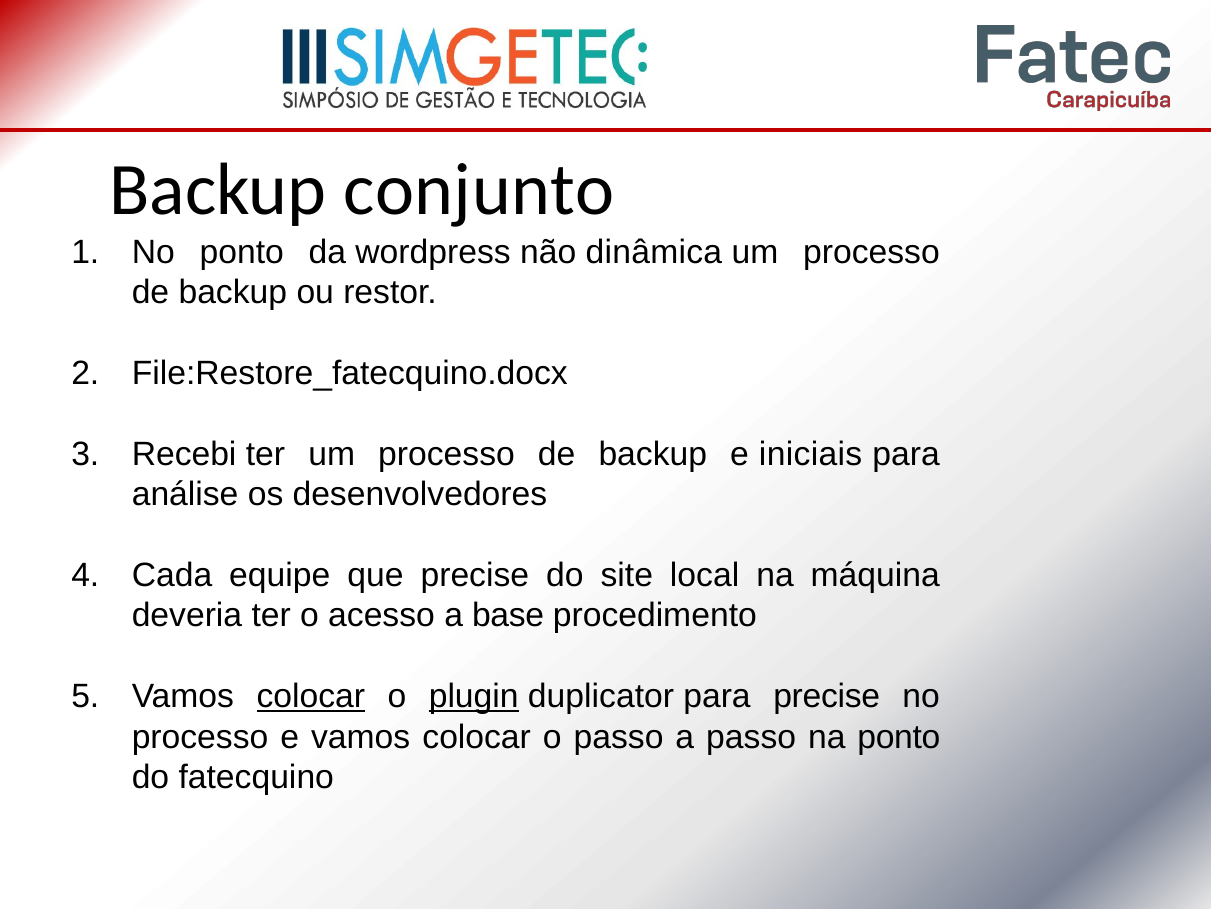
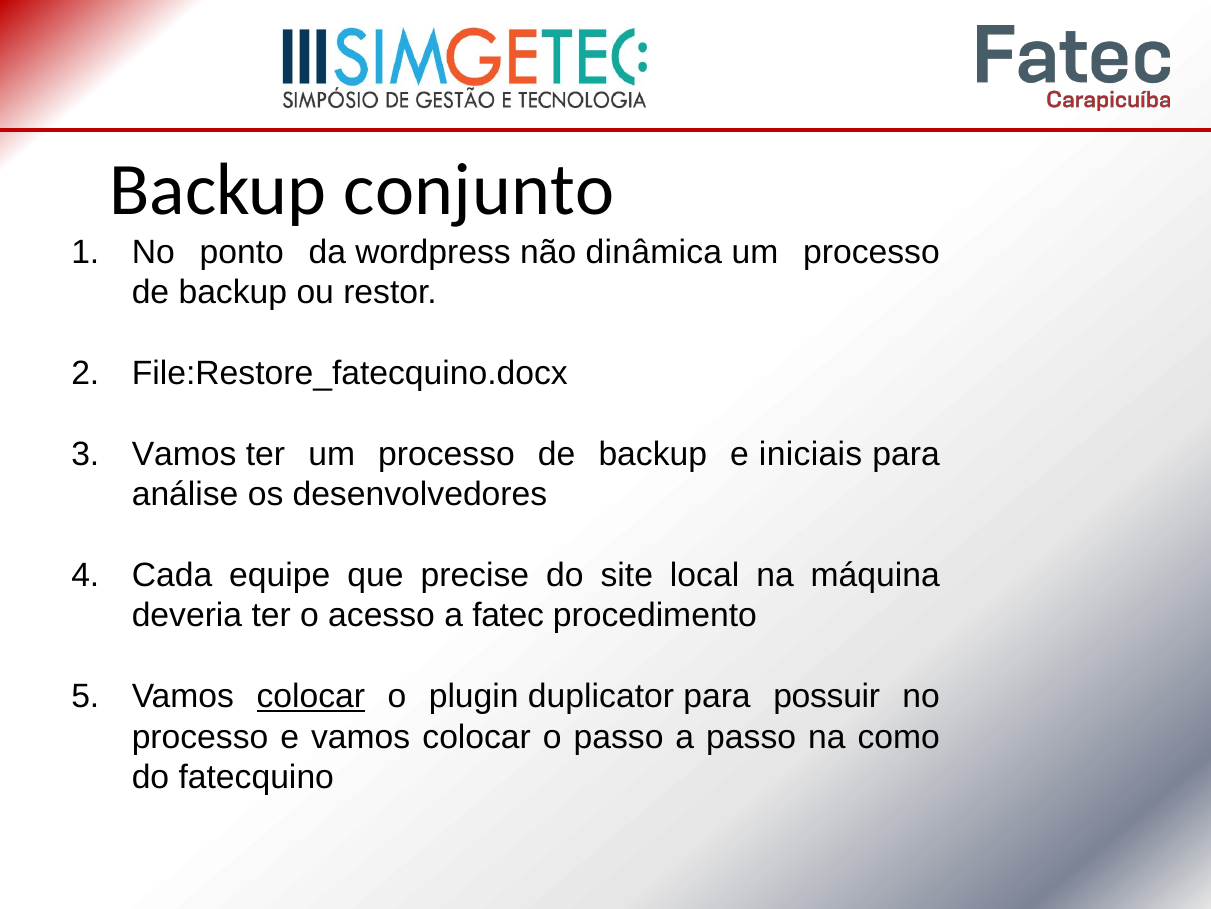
Recebi: Recebi -> Vamos (184, 454)
base: base -> fatec (508, 615)
plugin underline: present -> none (474, 696)
para precise: precise -> possuir (827, 696)
na ponto: ponto -> como (899, 736)
